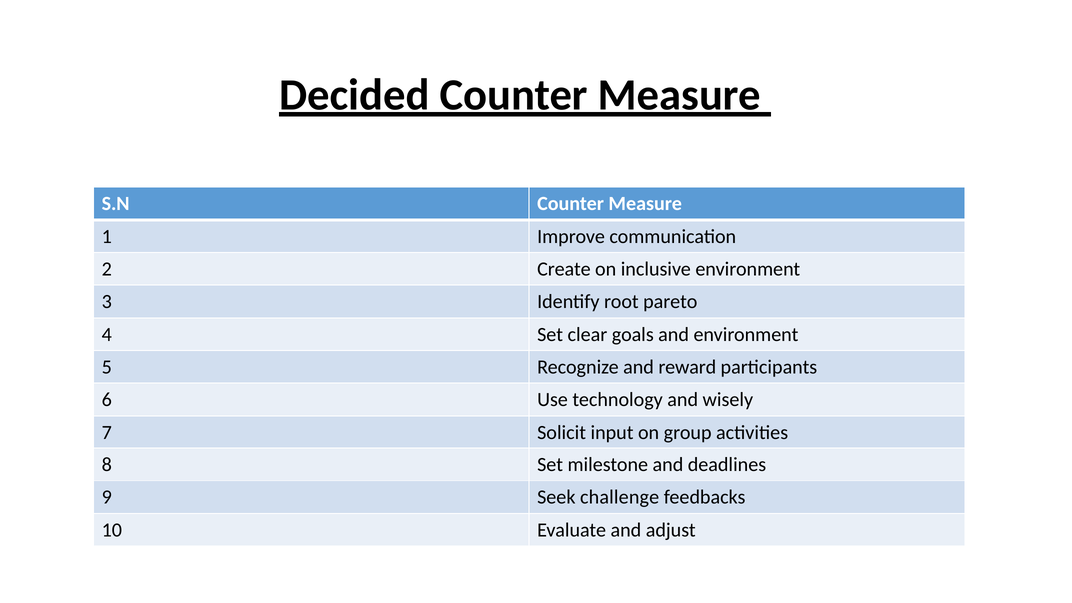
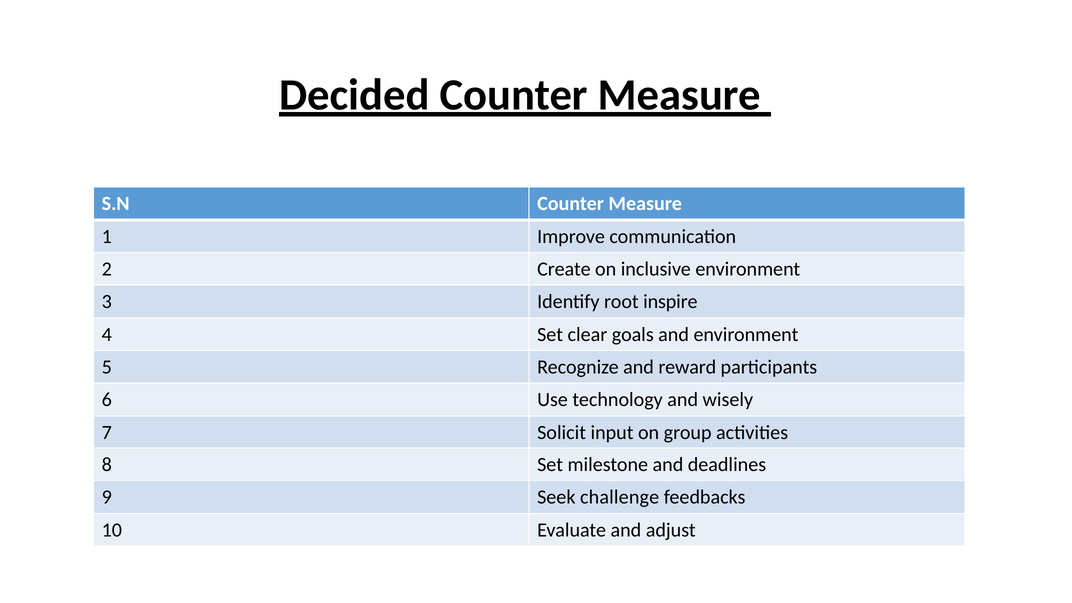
pareto: pareto -> inspire (670, 302)
